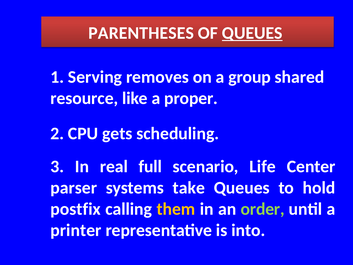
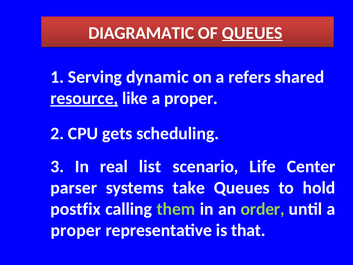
PARENTHESES: PARENTHESES -> DIAGRAMATIC (141, 33)
removes: removes -> dynamic (157, 77)
group: group -> refers (250, 77)
resource underline: none -> present (84, 98)
full: full -> list (150, 166)
them colour: yellow -> light green (176, 209)
printer: printer -> proper (76, 230)
into: into -> that (248, 230)
